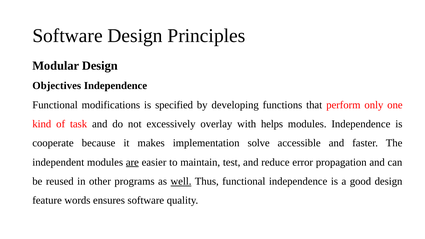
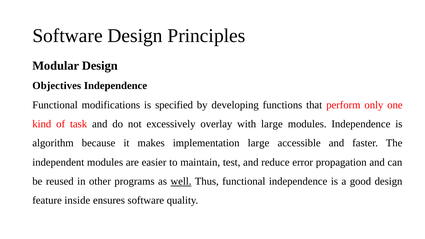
with helps: helps -> large (272, 124)
cooperate: cooperate -> algorithm (53, 143)
implementation solve: solve -> large (259, 143)
are underline: present -> none (132, 162)
words: words -> inside (77, 200)
